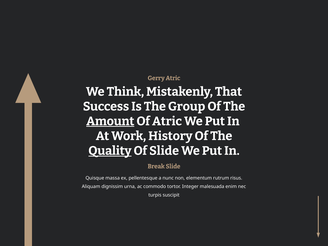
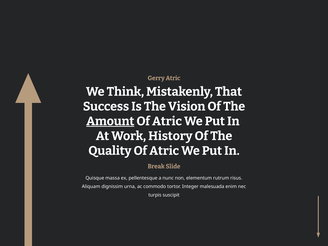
Group: Group -> Vision (187, 106)
Quality underline: present -> none (110, 151)
Slide: Slide -> Atric (164, 151)
